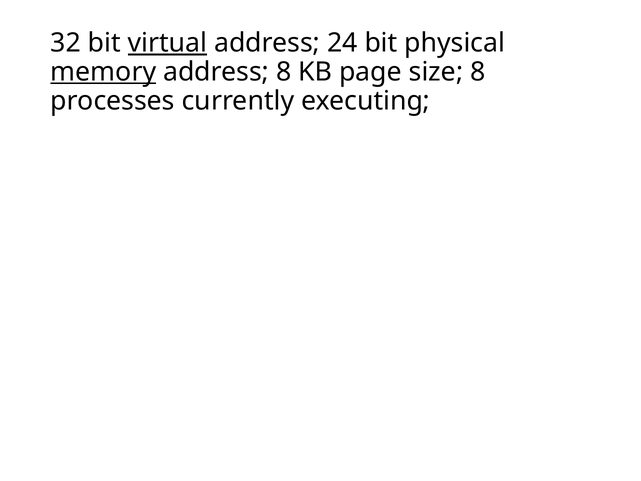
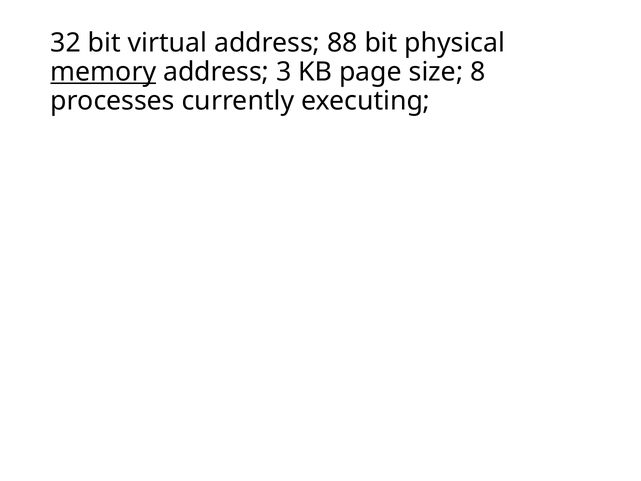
virtual underline: present -> none (168, 43)
24: 24 -> 88 (342, 43)
address 8: 8 -> 3 (284, 72)
